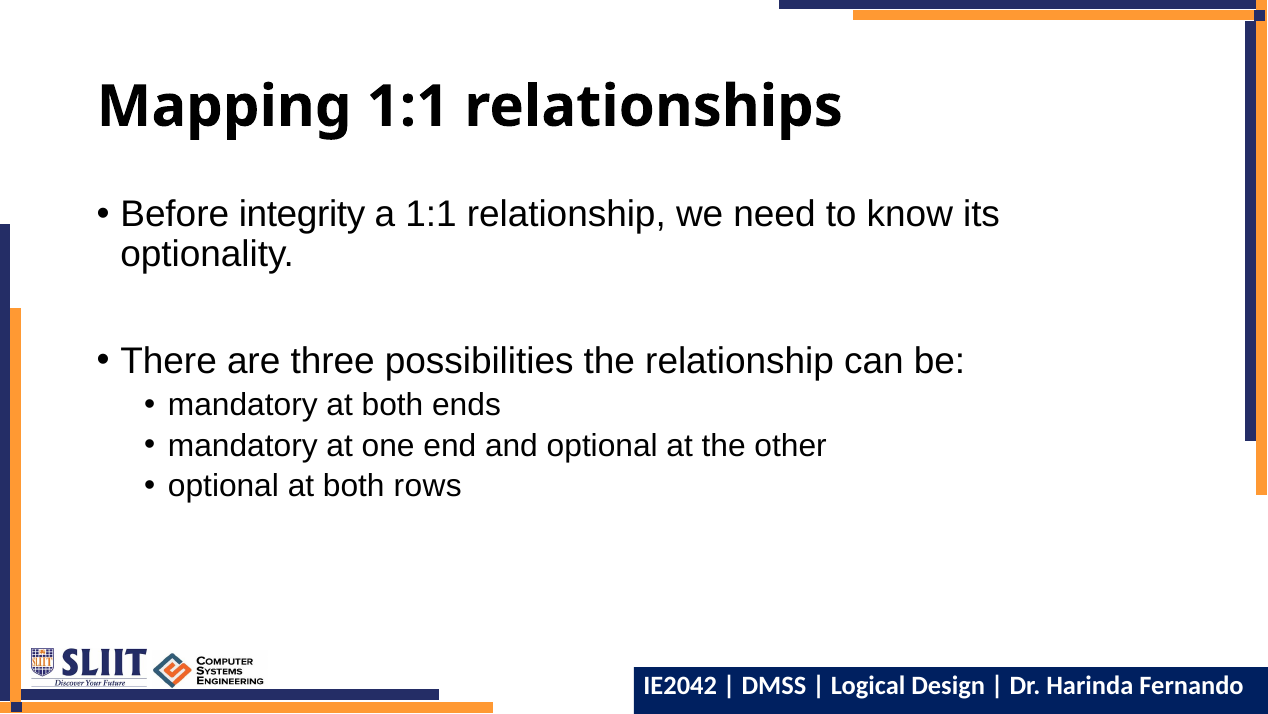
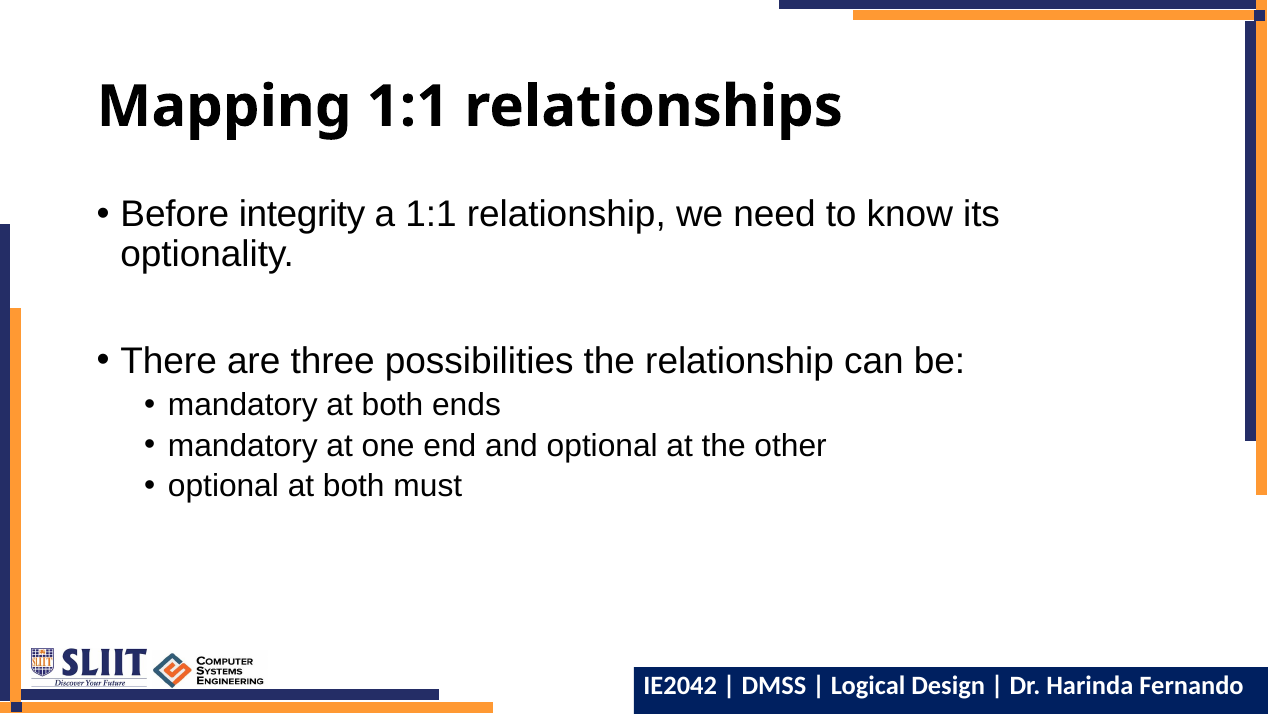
rows: rows -> must (428, 486)
